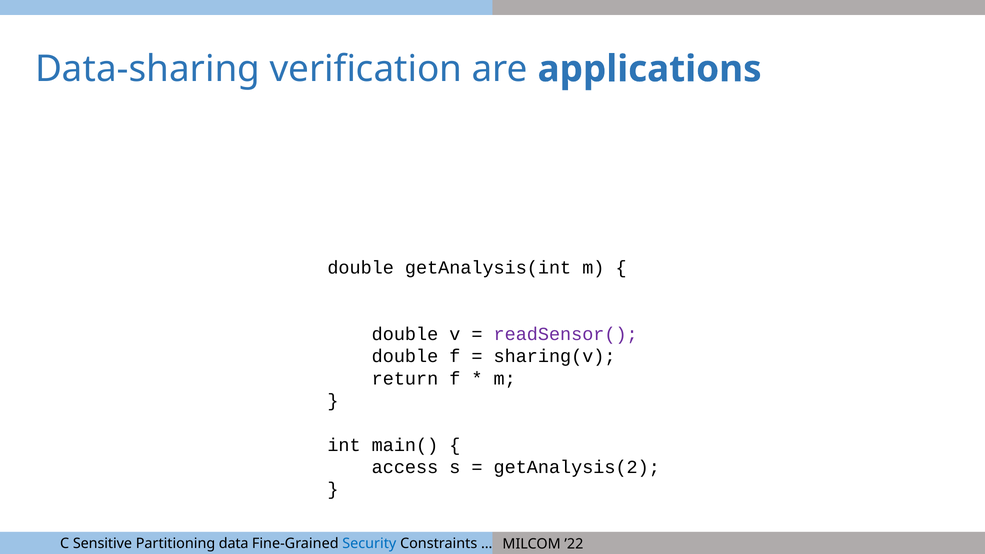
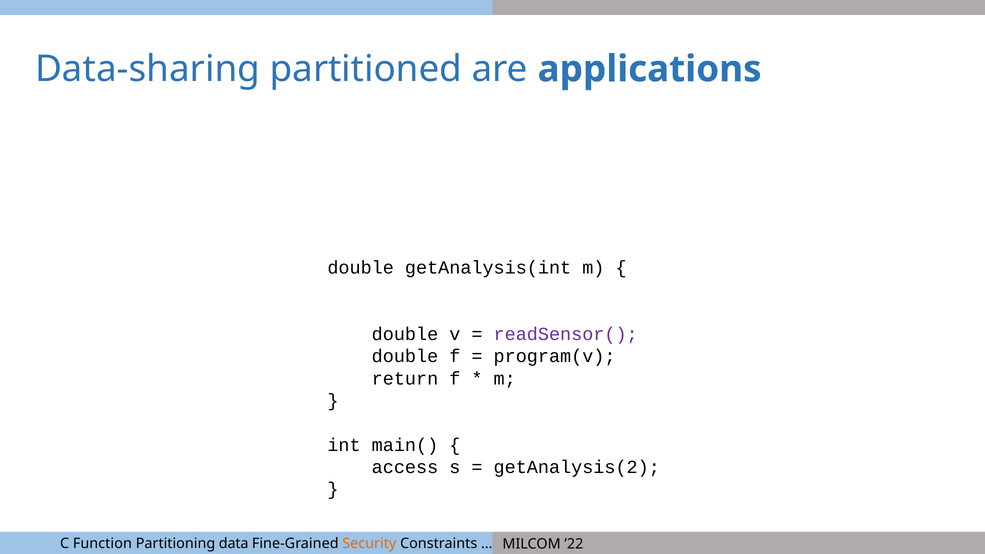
verification: verification -> partitioned (366, 69)
sharing(v: sharing(v -> program(v (555, 356)
Sensitive: Sensitive -> Function (102, 544)
Security colour: blue -> orange (369, 544)
